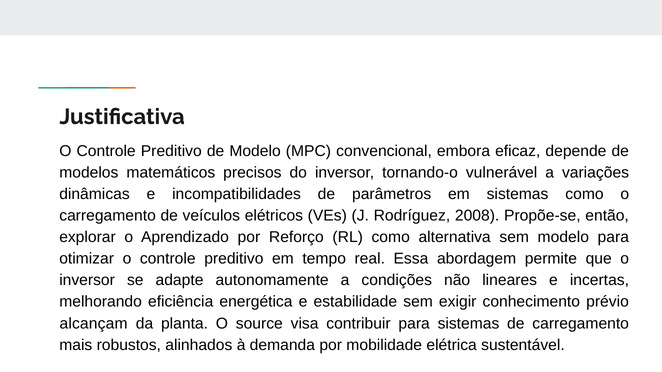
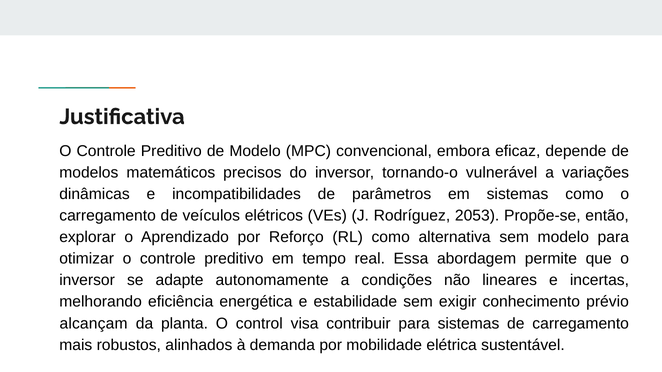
2008: 2008 -> 2053 (477, 216)
source: source -> control (259, 324)
